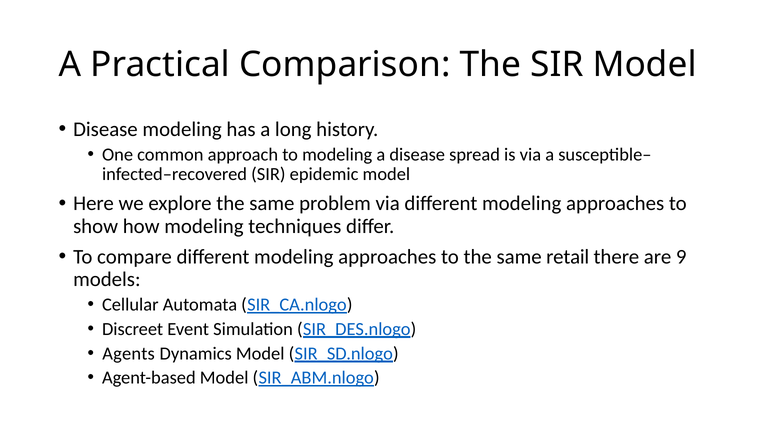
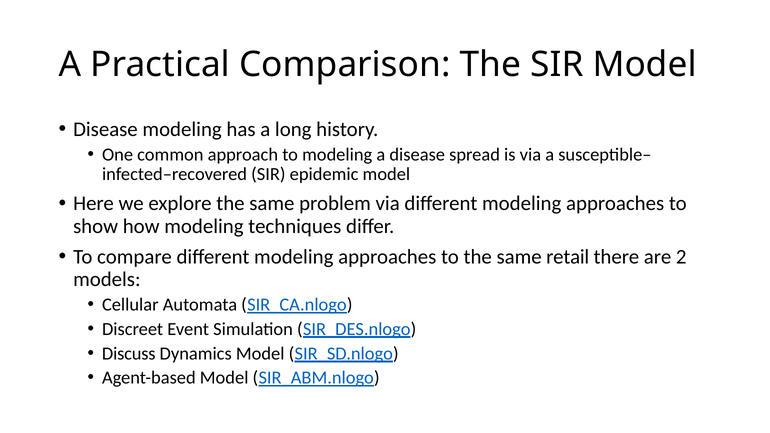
9: 9 -> 2 (681, 257)
Agents: Agents -> Discuss (129, 354)
